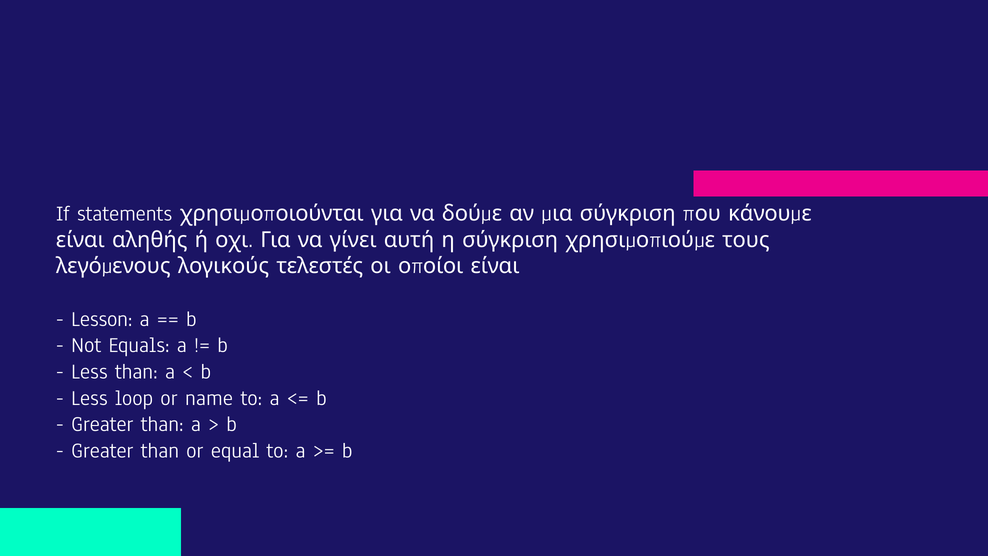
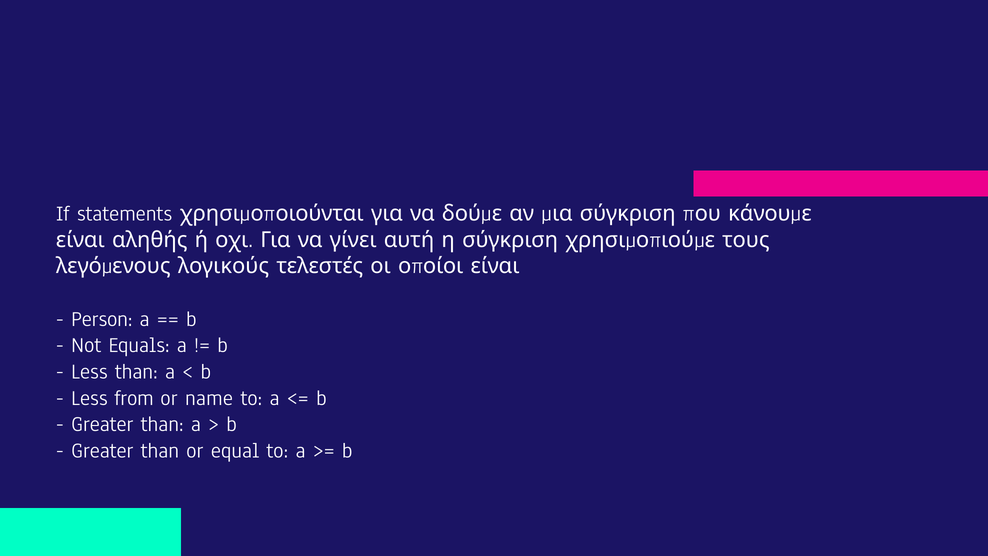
Lesson: Lesson -> Person (102, 319)
loop: loop -> from (134, 398)
